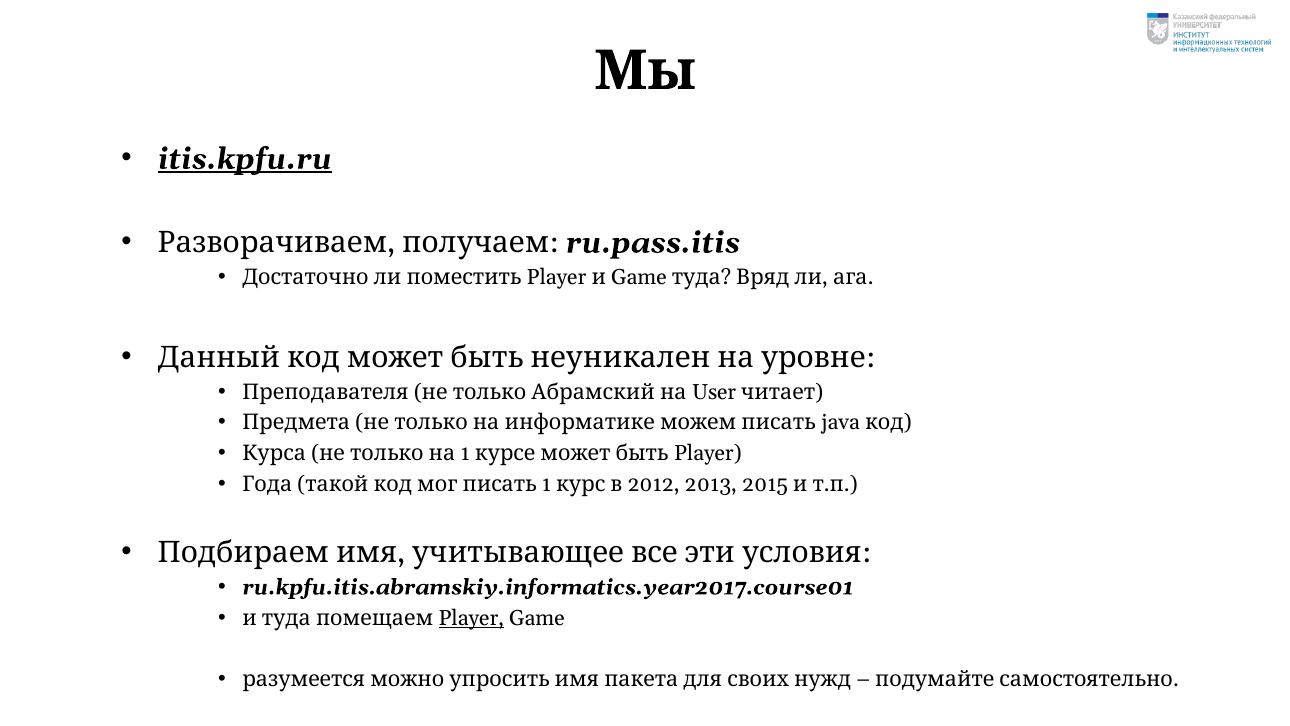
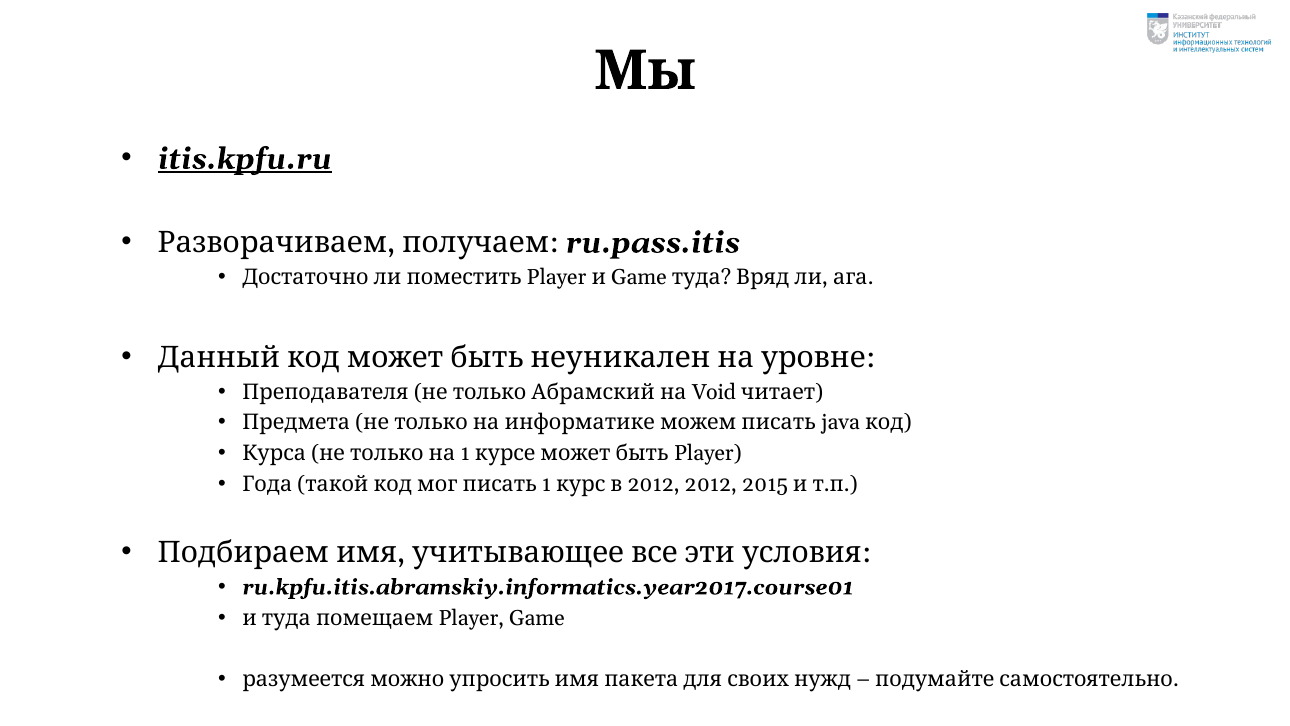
User: User -> Void (714, 392)
2012 2013: 2013 -> 2012 (711, 484)
Player underline: present -> none (471, 618)
